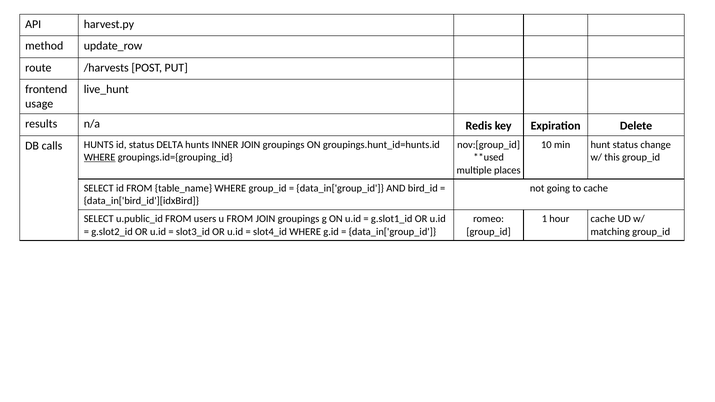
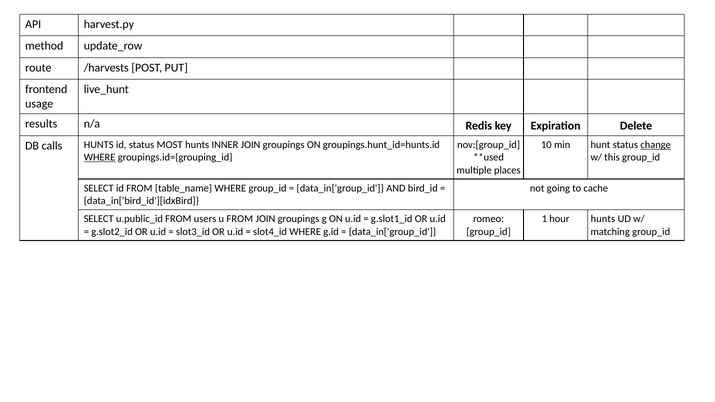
change underline: none -> present (656, 145)
DELTA: DELTA -> MOST (170, 145)
hour cache: cache -> hunts (603, 219)
